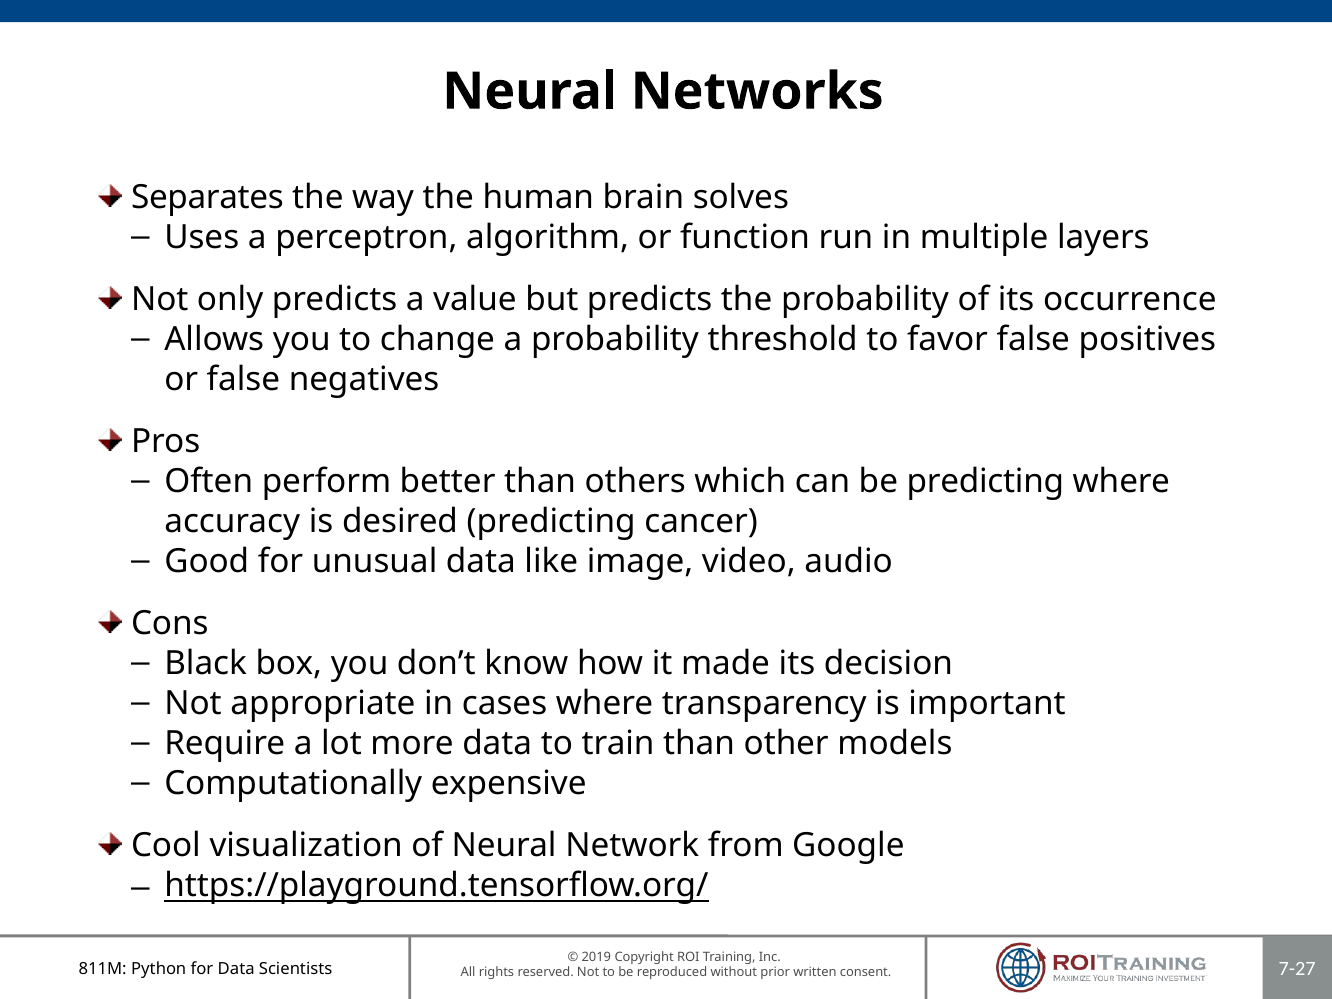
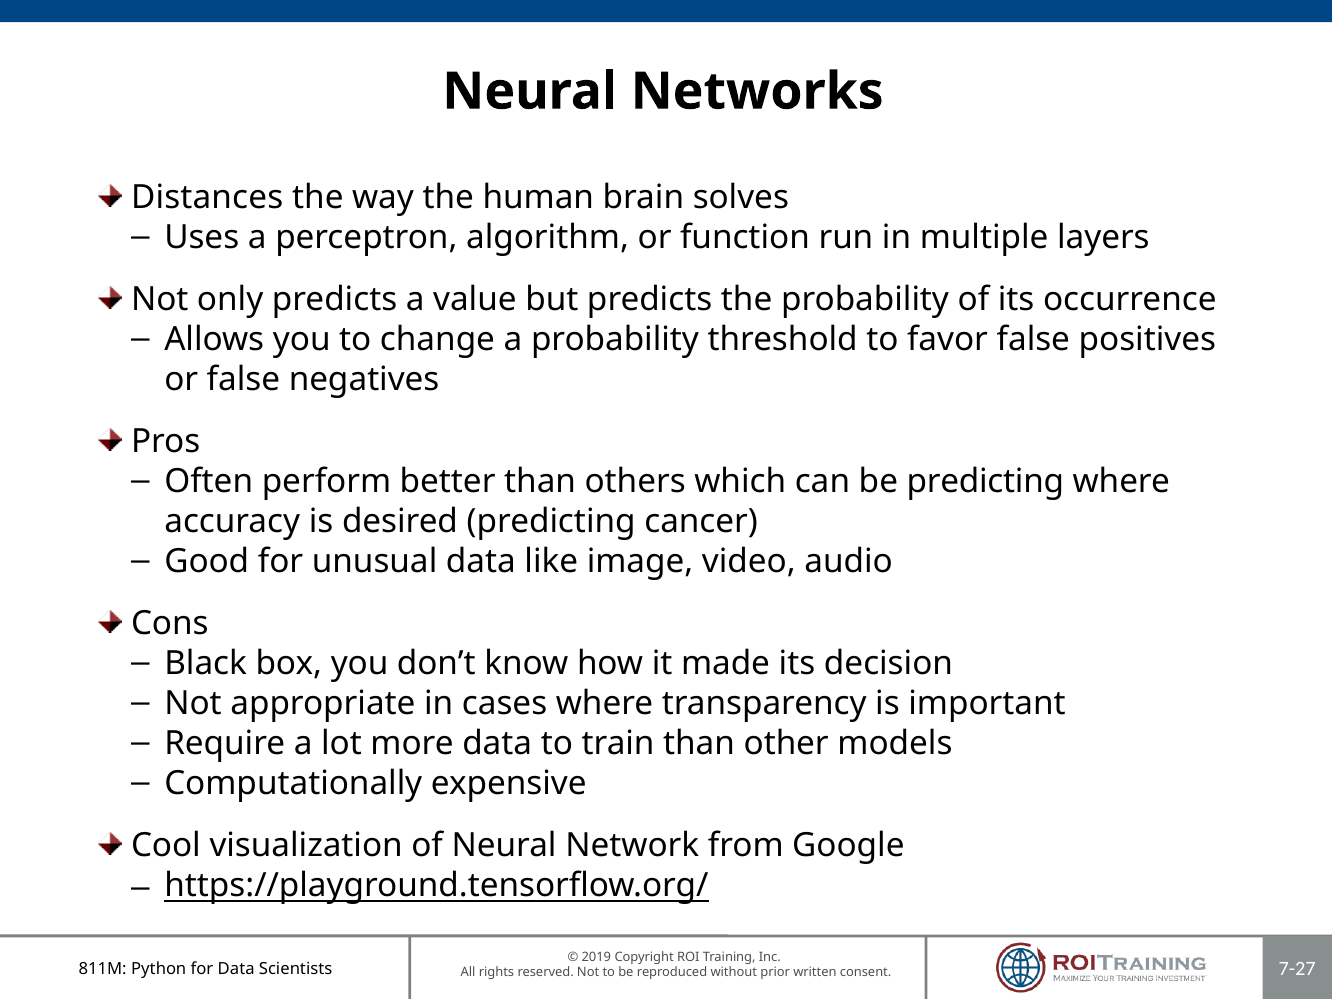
Separates: Separates -> Distances (207, 197)
